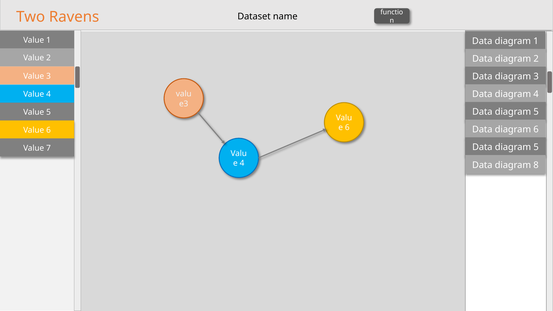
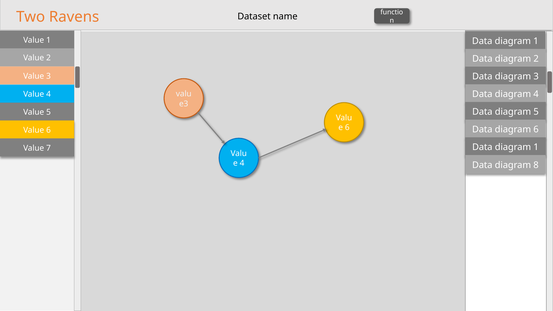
5: 5 -> 1 (536, 147)
